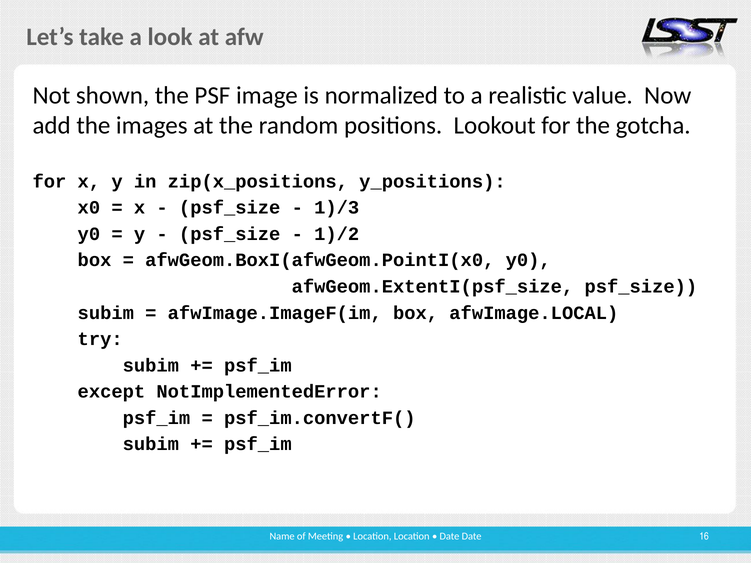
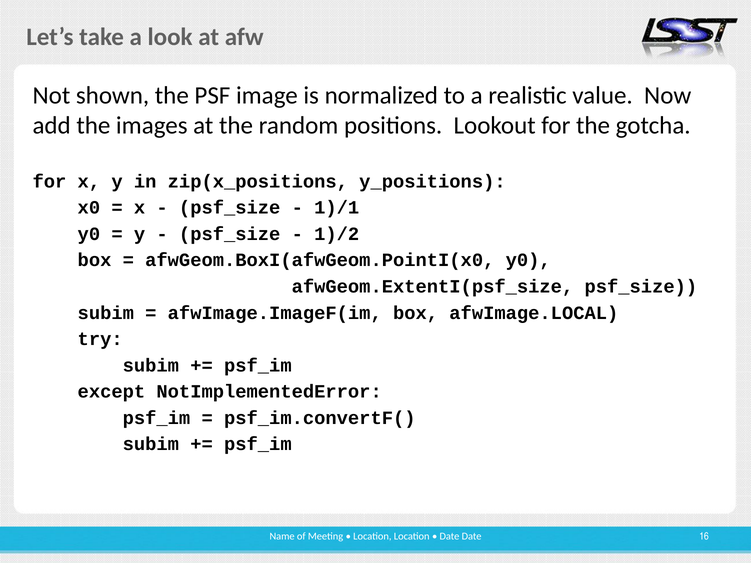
1)/3: 1)/3 -> 1)/1 (337, 208)
